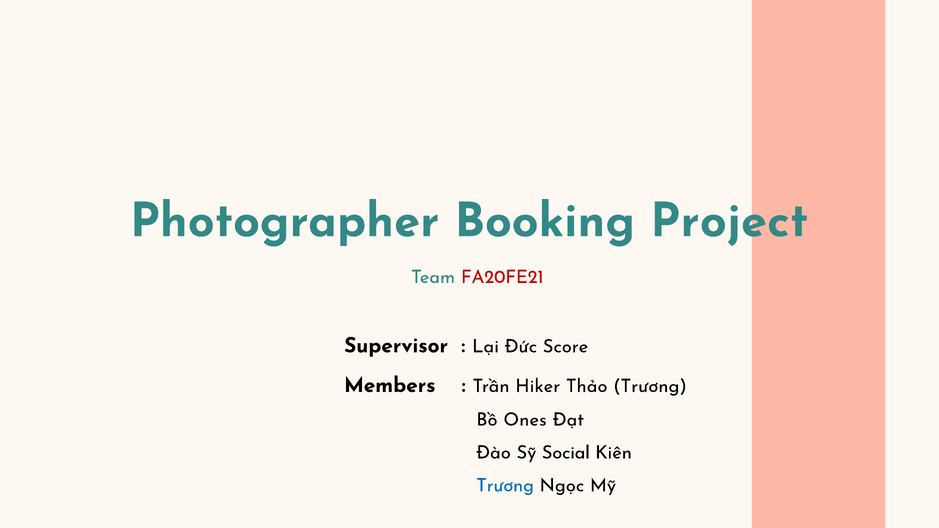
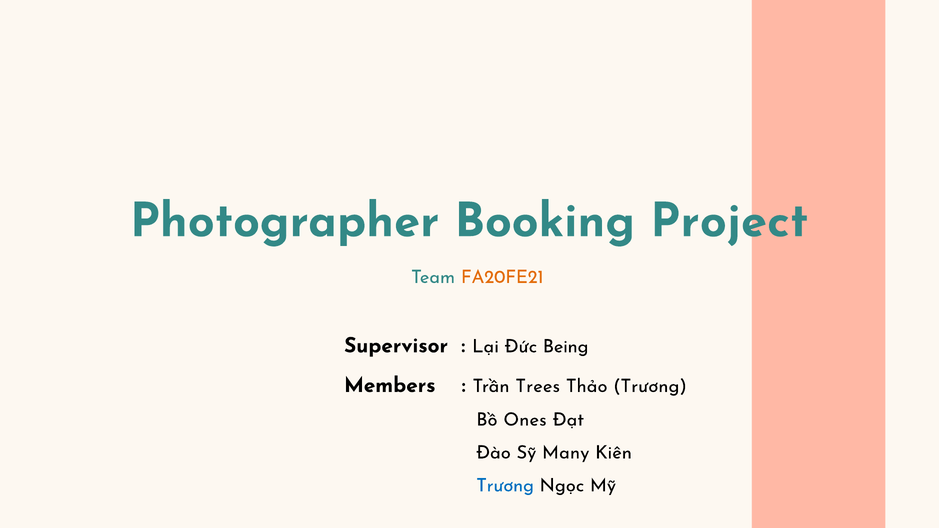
FA20FE21 colour: red -> orange (502, 277)
Score: Score -> Being (566, 346)
Hiker: Hiker -> Trees (538, 386)
Social: Social -> Many (566, 453)
